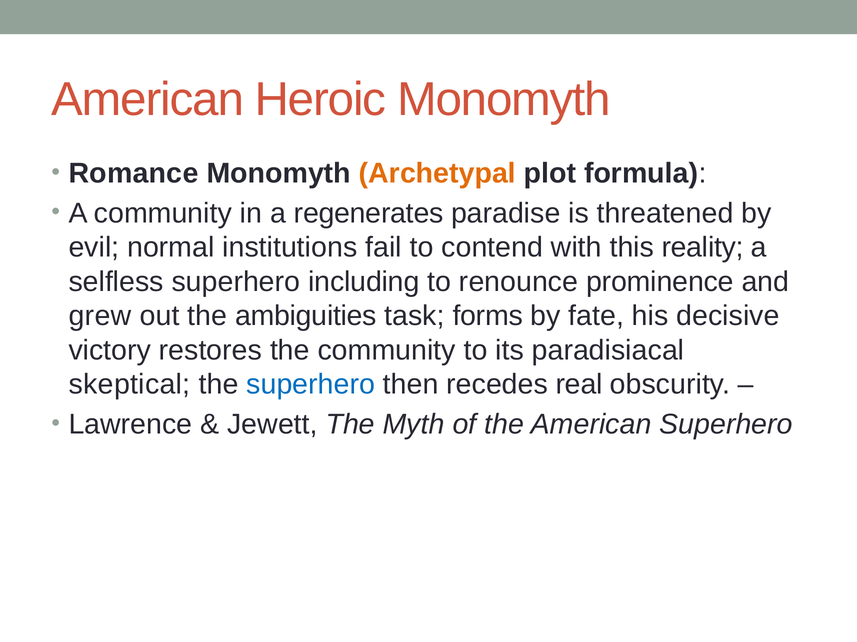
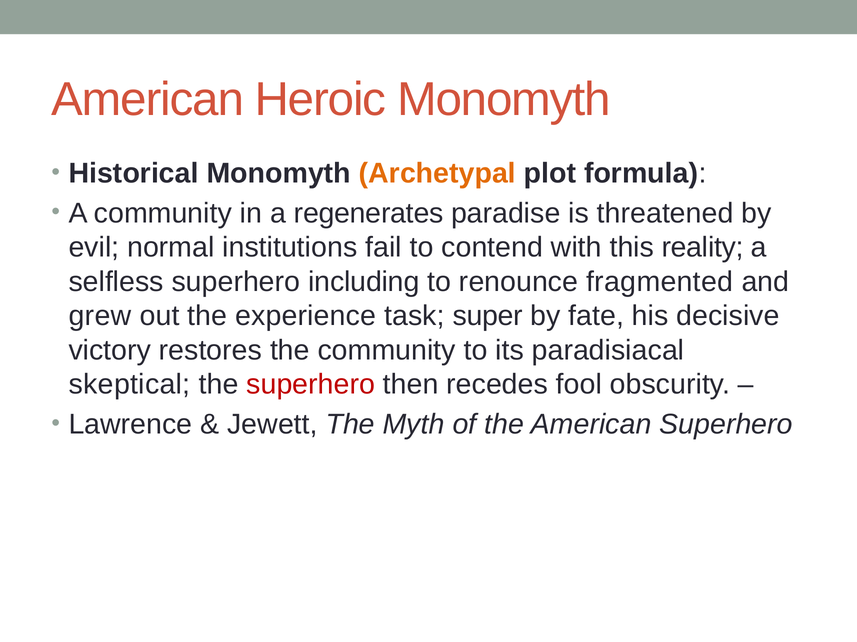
Romance: Romance -> Historical (134, 173)
prominence: prominence -> fragmented (660, 282)
ambiguities: ambiguities -> experience (306, 316)
forms: forms -> super (488, 316)
superhero colour: blue -> red (311, 385)
real: real -> fool (579, 385)
